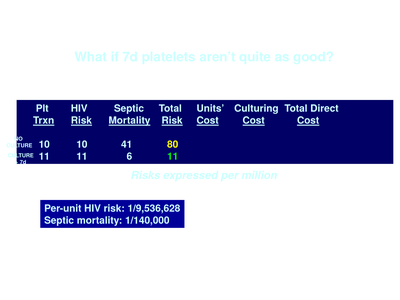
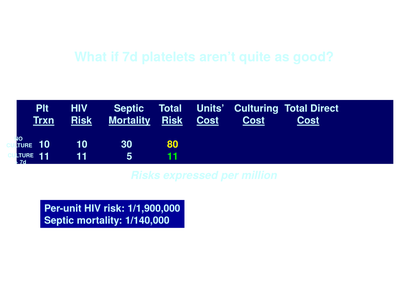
41: 41 -> 30 (127, 145)
6: 6 -> 5 (129, 157)
1/9,536,628: 1/9,536,628 -> 1/1,900,000 (154, 209)
